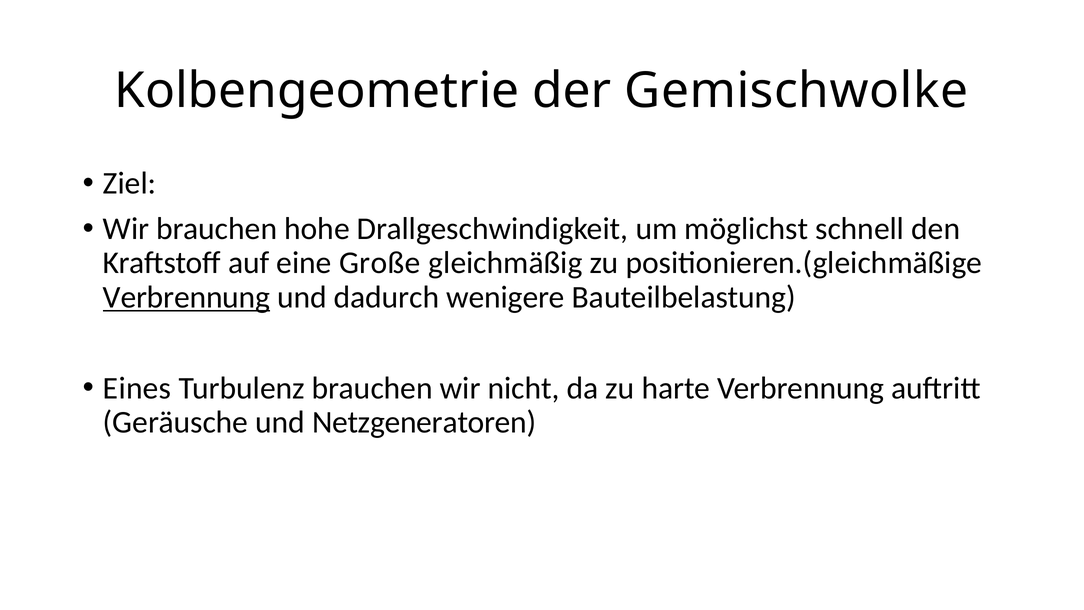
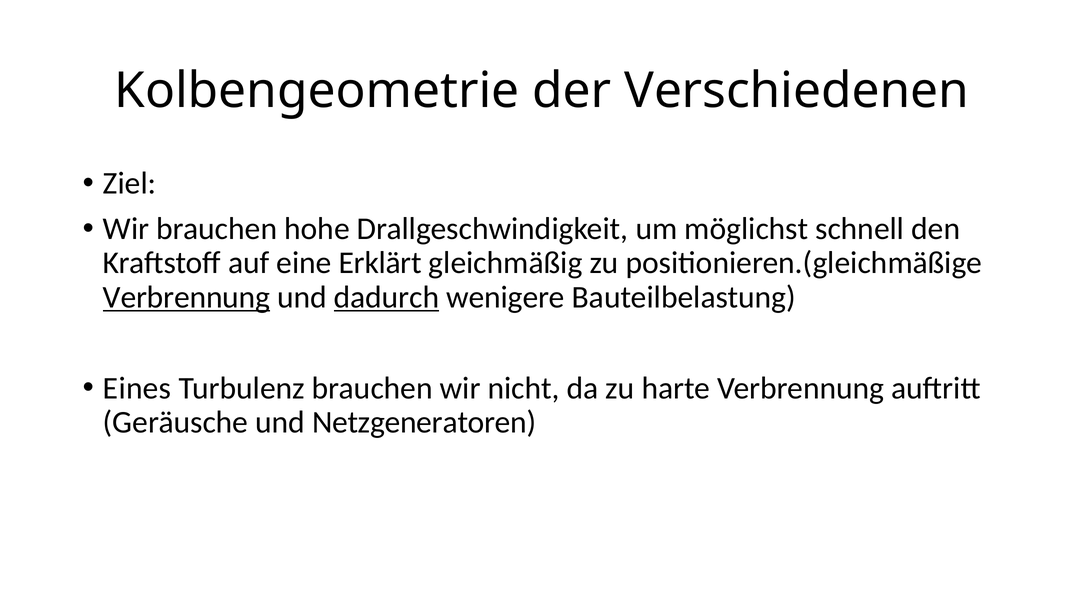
Gemischwolke: Gemischwolke -> Verschiedenen (797, 91)
Große: Große -> Erklärt (380, 263)
dadurch underline: none -> present (387, 297)
